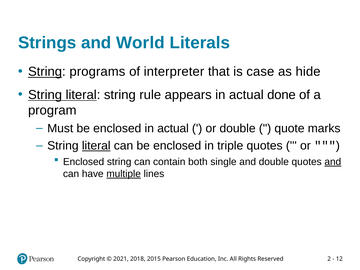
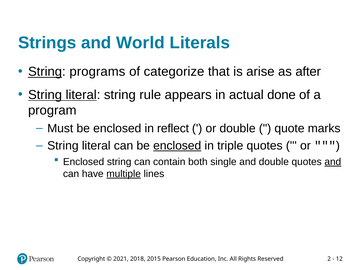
interpreter: interpreter -> categorize (174, 72)
case: case -> arise (260, 72)
hide: hide -> after (308, 72)
enclosed in actual: actual -> reflect (173, 128)
literal underline: present -> none (96, 146)
enclosed underline: none -> present (177, 146)
